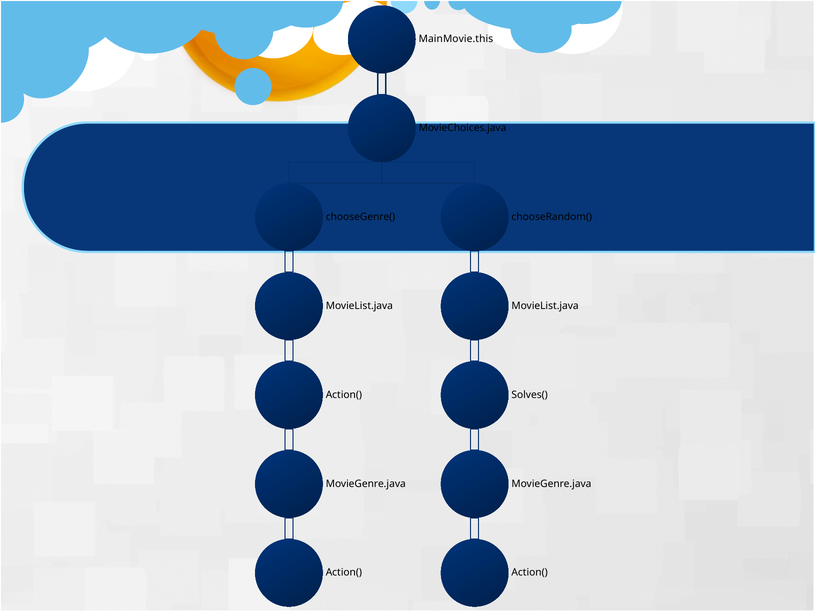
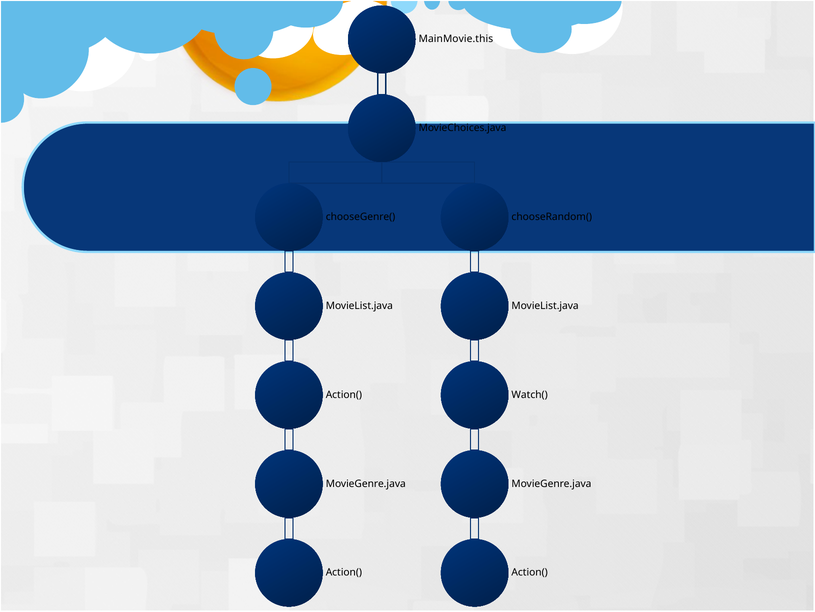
Solves(: Solves( -> Watch( (530, 394)
